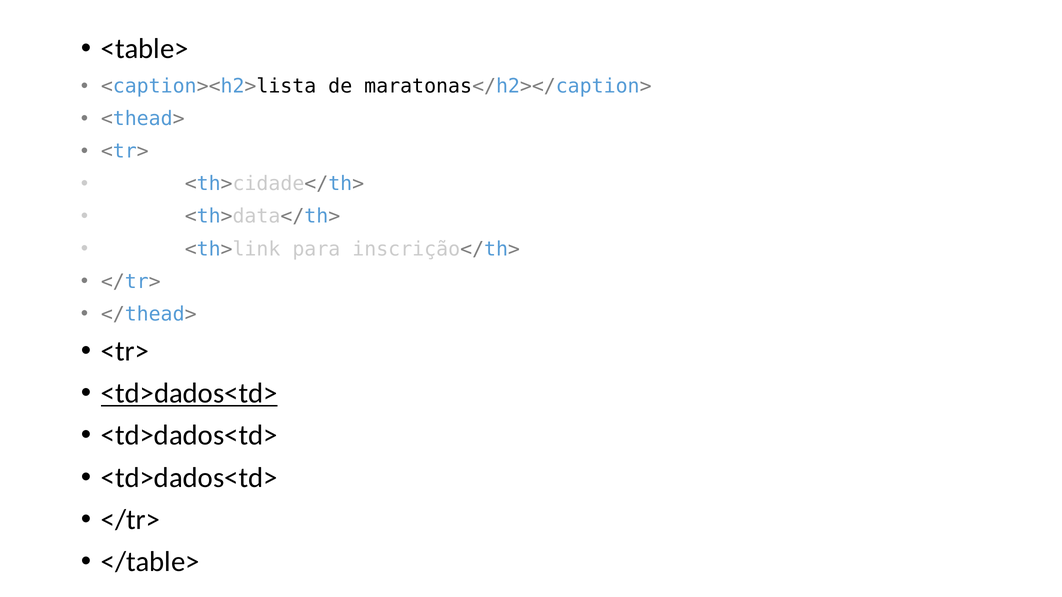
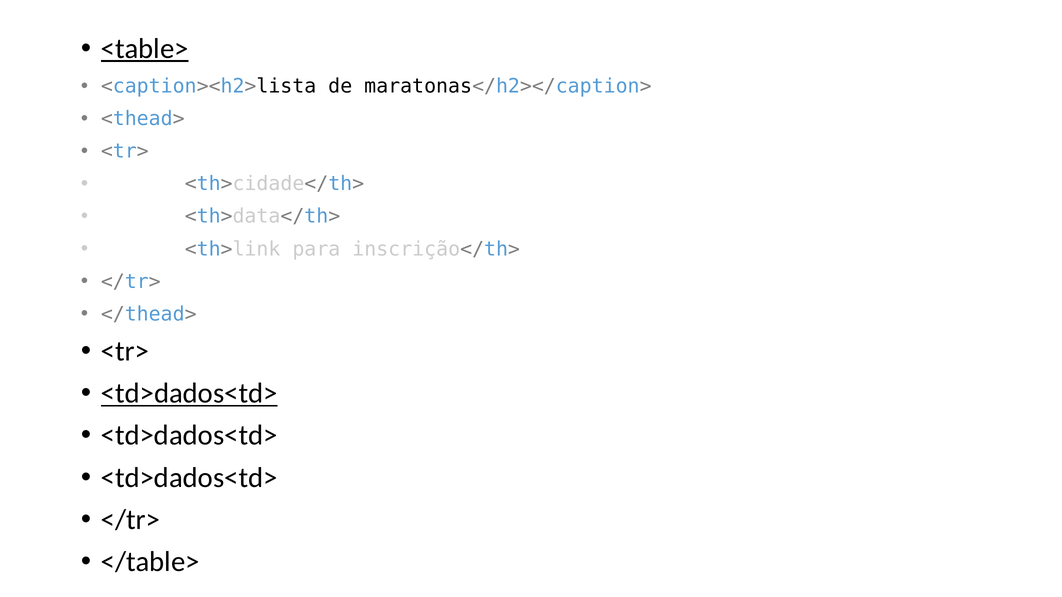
<table> underline: none -> present (145, 49)
